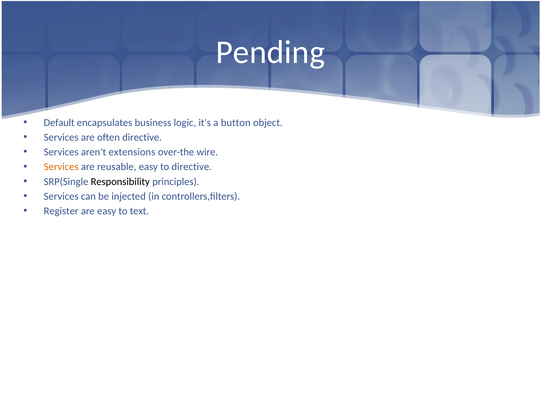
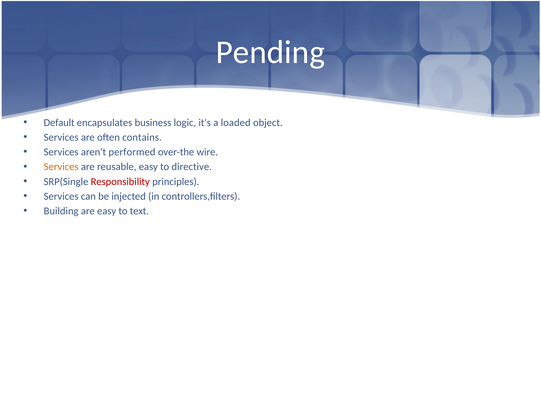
button: button -> loaded (236, 122)
often directive: directive -> contains (142, 137)
extensions: extensions -> performed (132, 152)
Responsibility colour: black -> red (120, 181)
Register: Register -> Building (61, 211)
